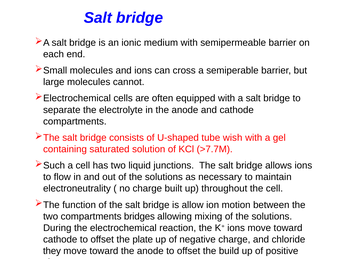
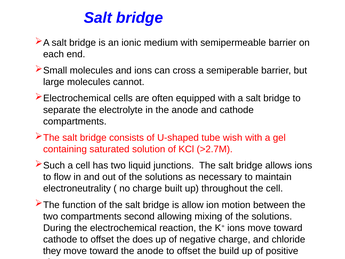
>7.7M: >7.7M -> >2.7M (215, 149)
bridges: bridges -> second (139, 216)
plate: plate -> does (143, 239)
